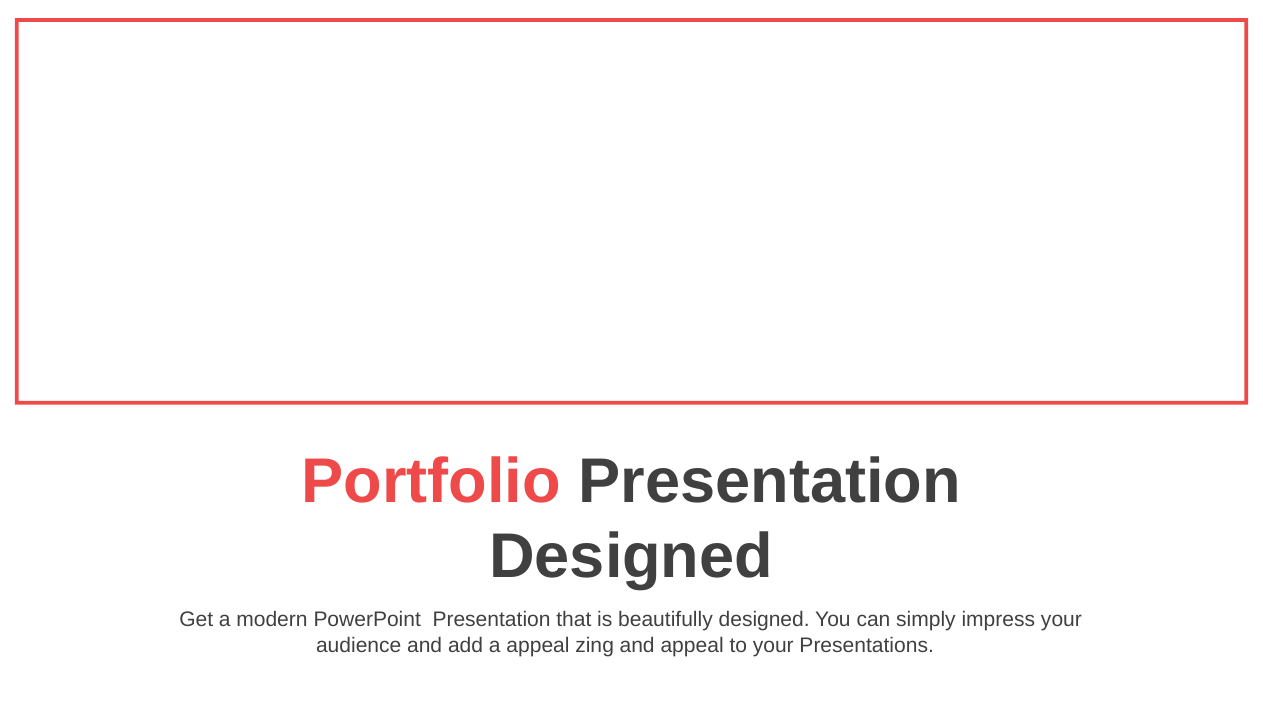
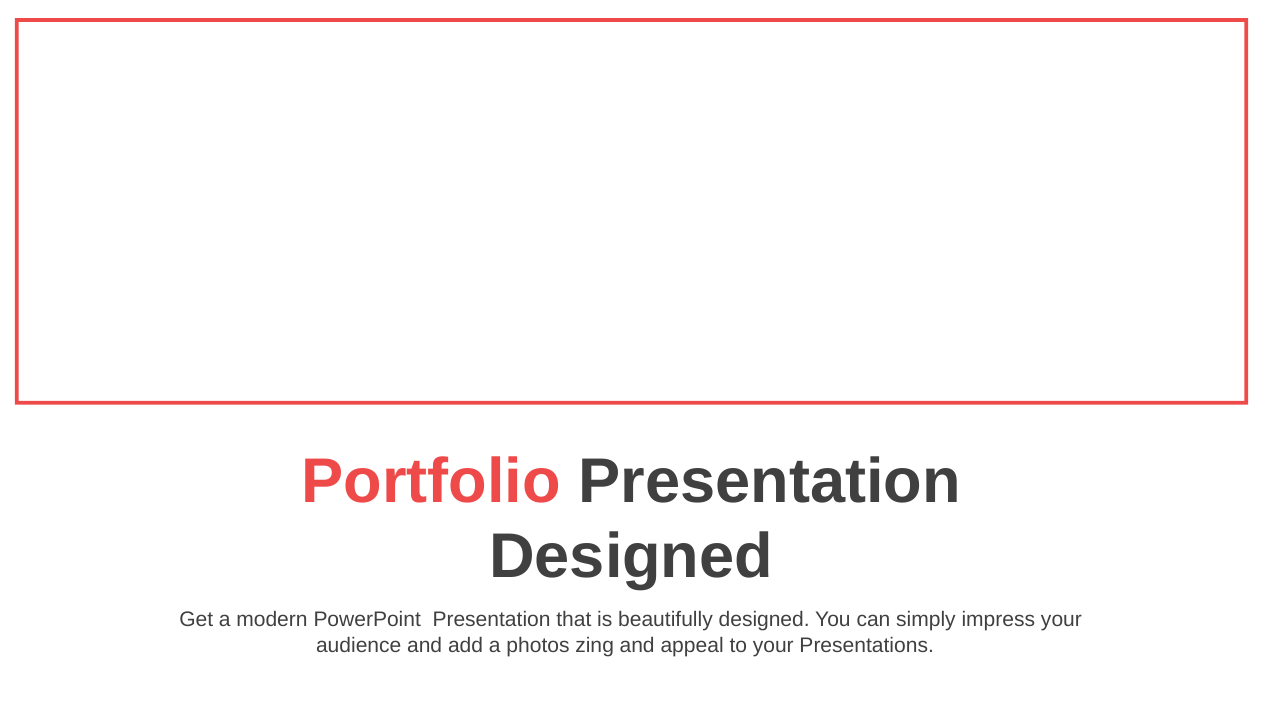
a appeal: appeal -> photos (538, 646)
